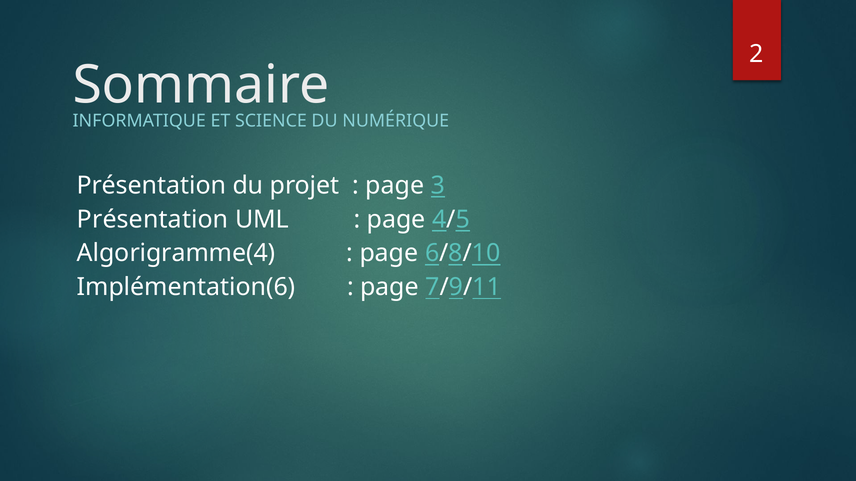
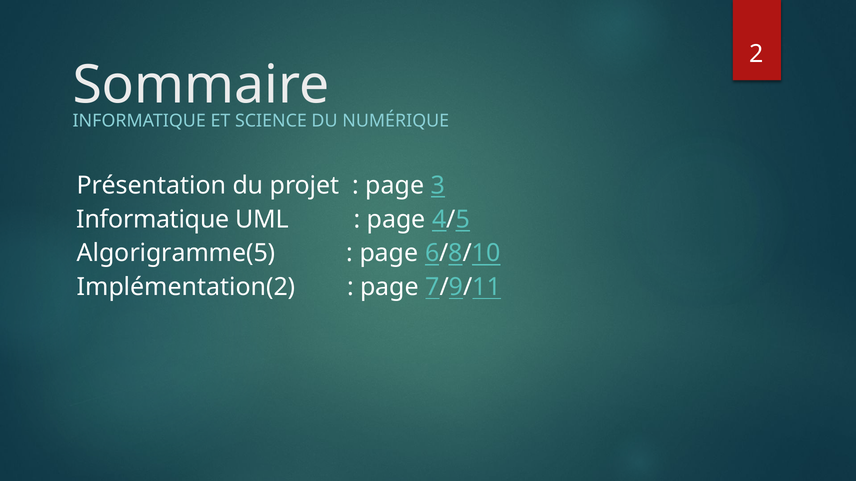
Présentation: Présentation -> Informatique (153, 220)
Algorigramme(4: Algorigramme(4 -> Algorigramme(5 (176, 253)
Implémentation(6: Implémentation(6 -> Implémentation(2 (186, 287)
